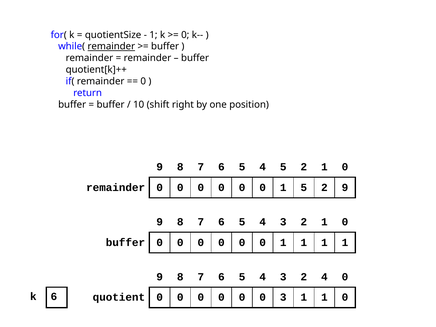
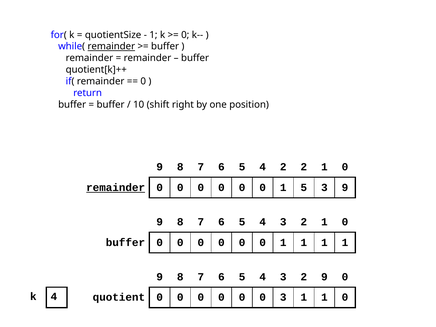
4 5: 5 -> 2 (283, 167)
remainder underline: none -> present (116, 188)
1 5 2: 2 -> 3 (324, 188)
2 4: 4 -> 9 (324, 277)
k 6: 6 -> 4 (54, 297)
